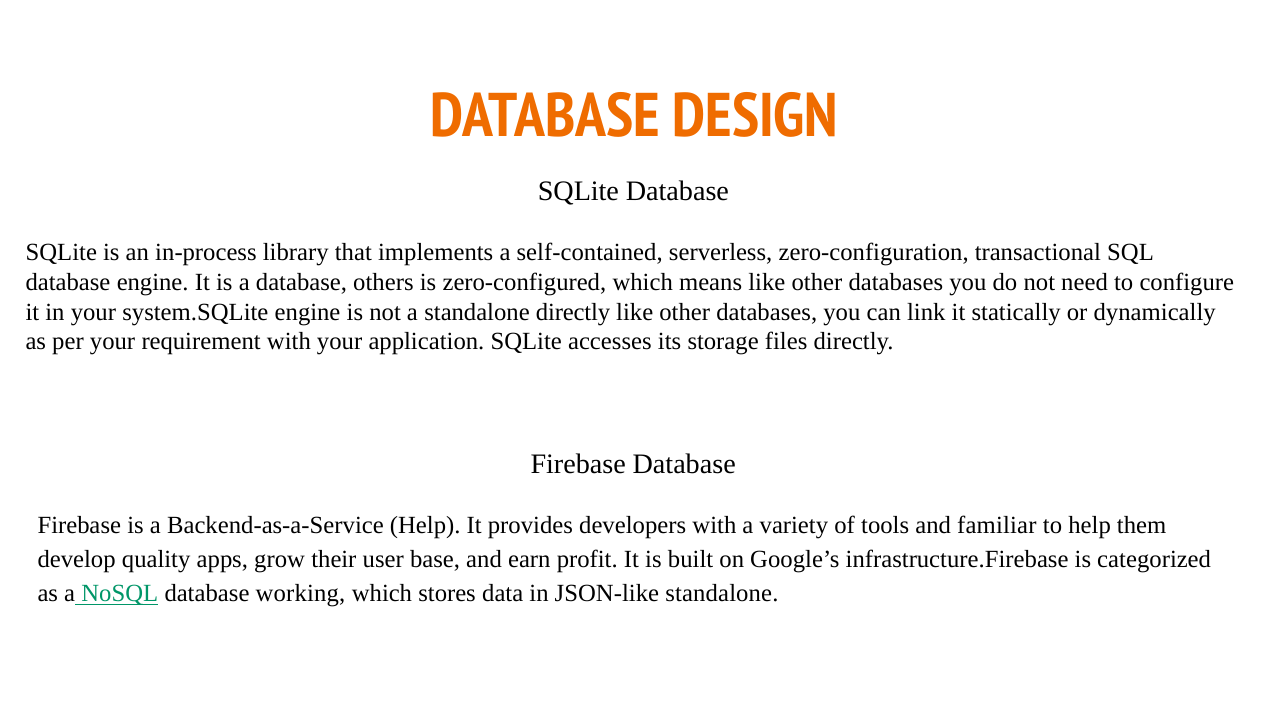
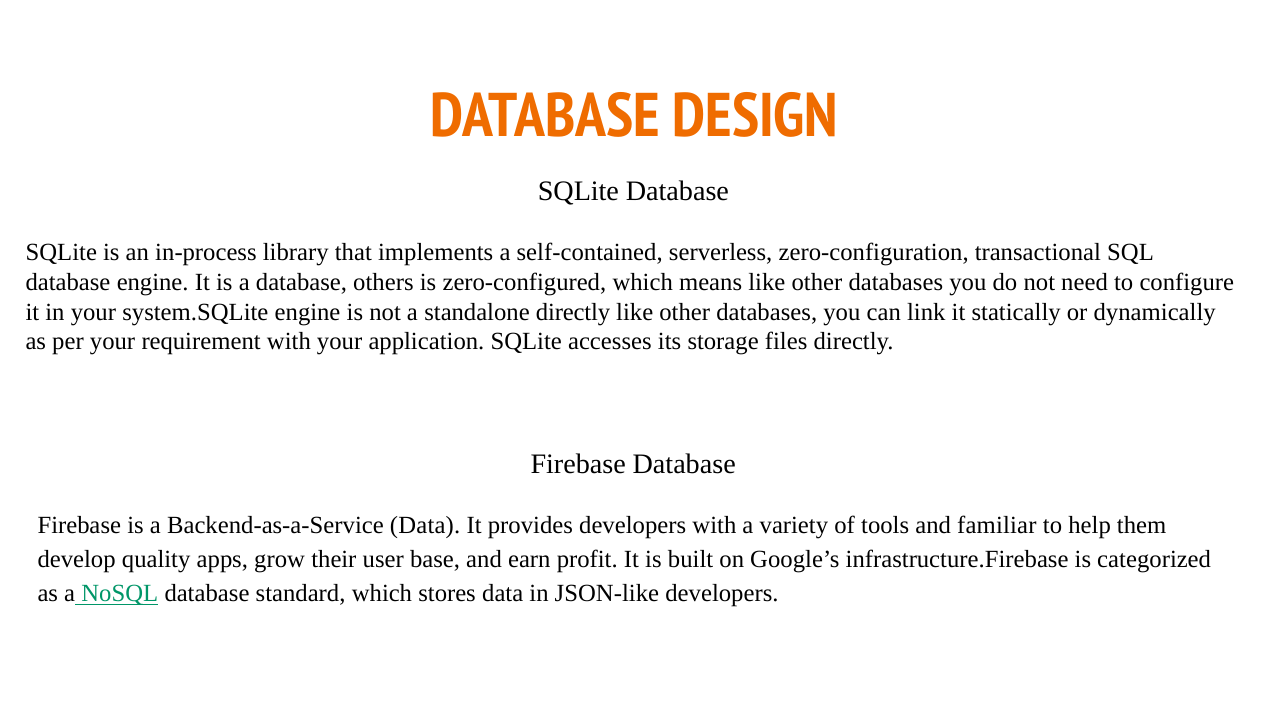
Backend-as-a-Service Help: Help -> Data (425, 525)
working: working -> standard (301, 593)
JSON-like standalone: standalone -> developers (722, 593)
